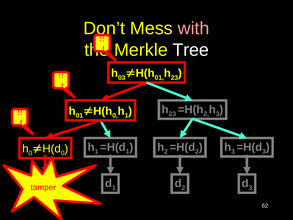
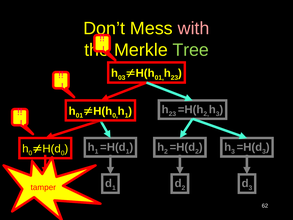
Tree colour: white -> light green (191, 50)
